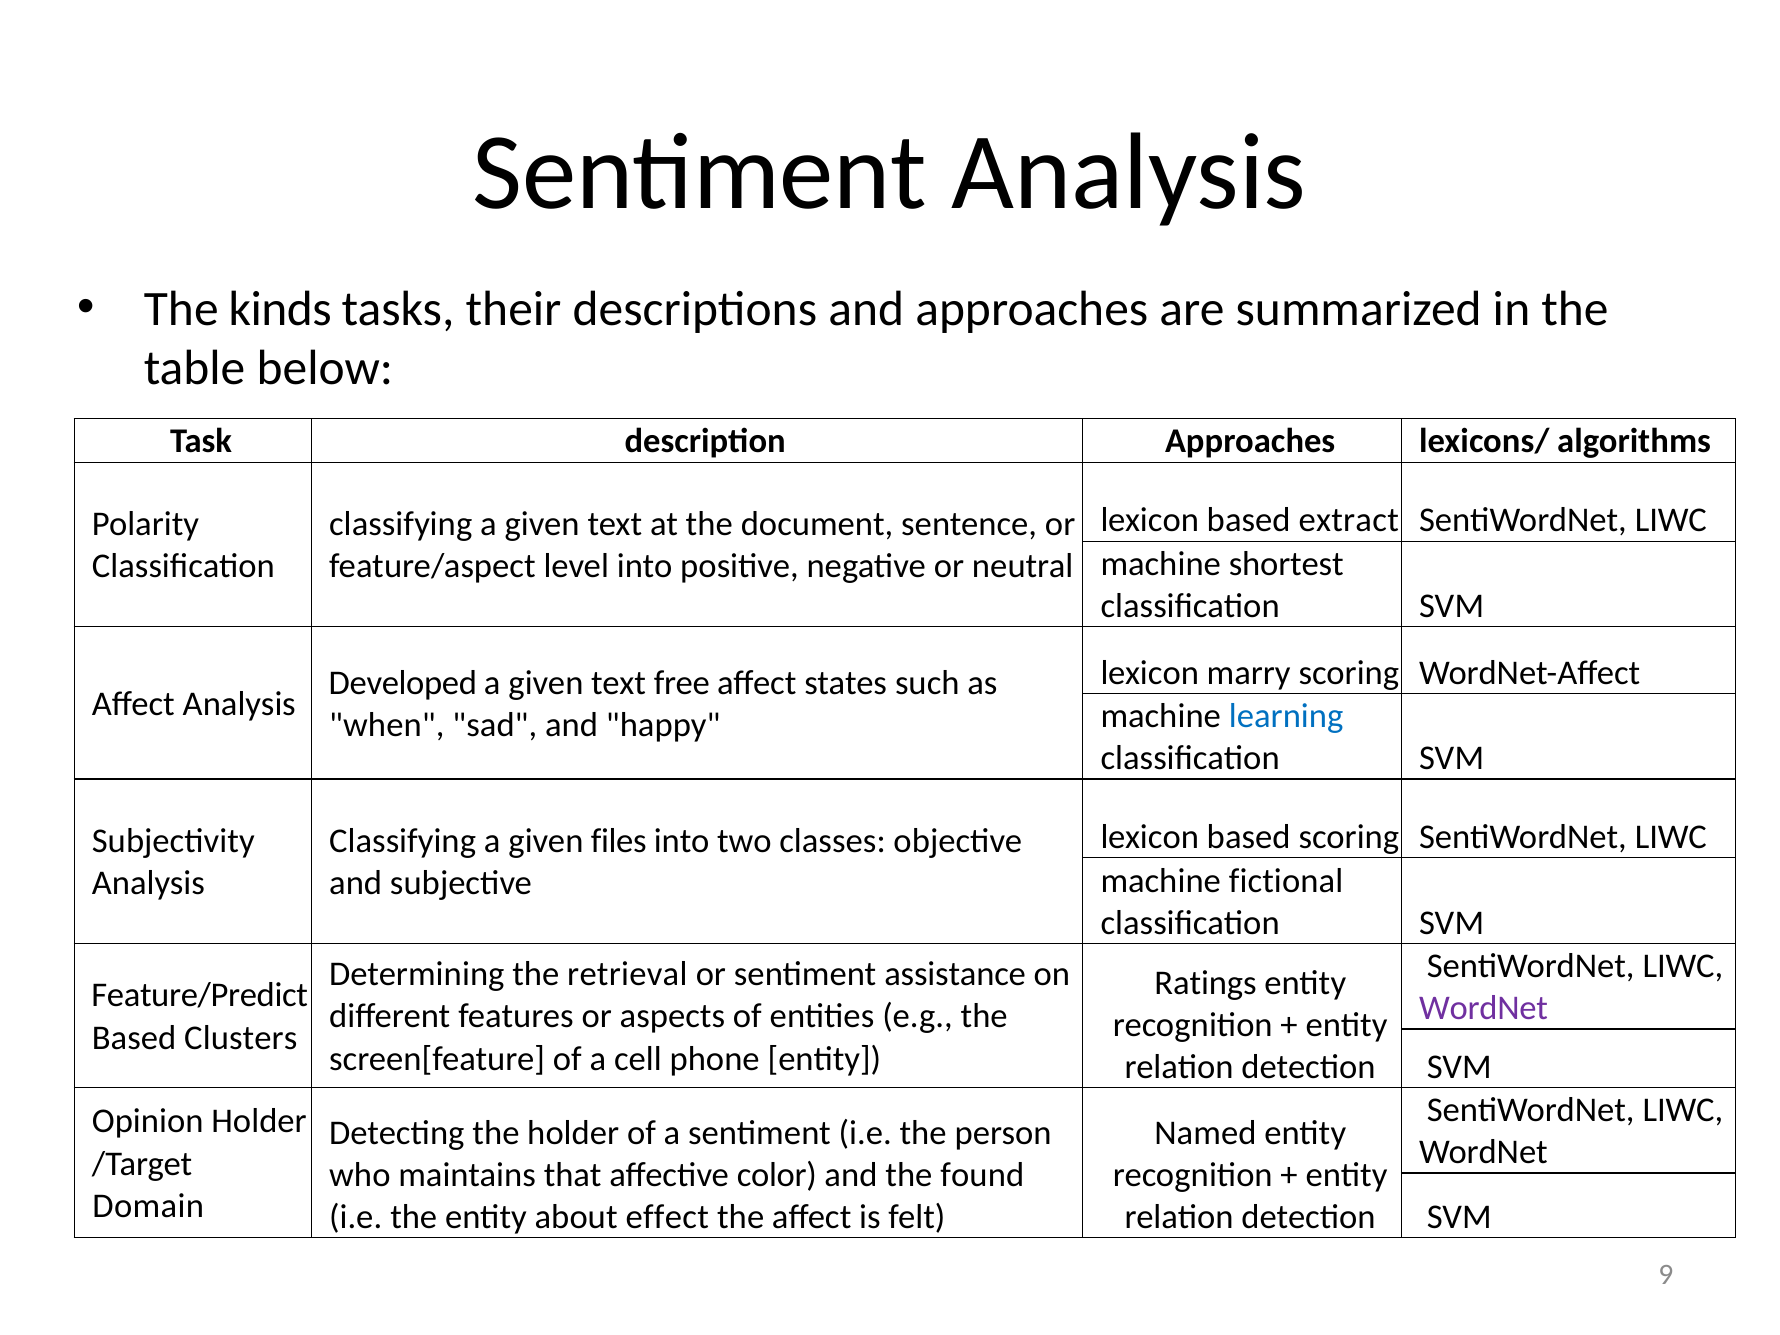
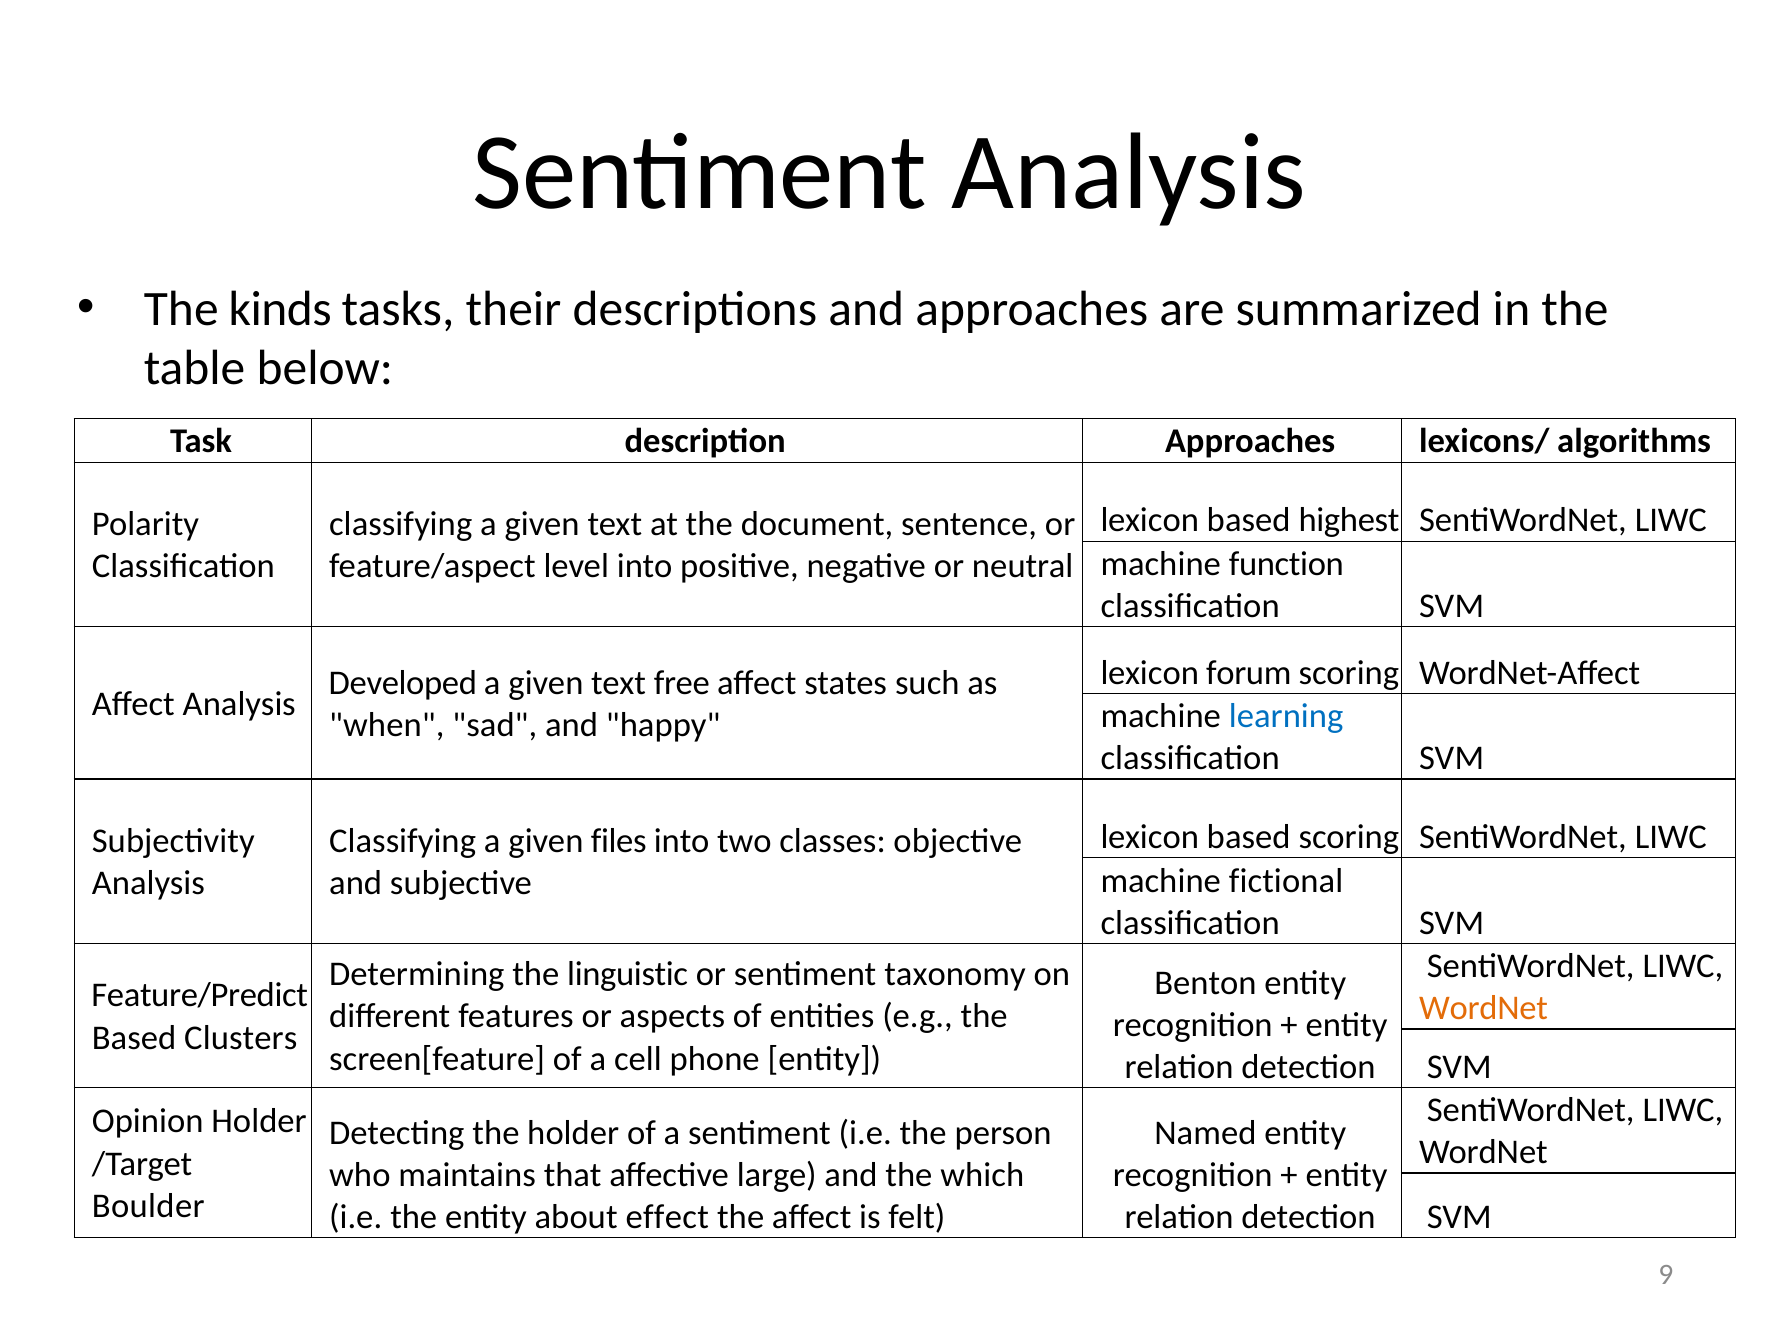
extract: extract -> highest (1349, 520)
shortest: shortest -> function (1286, 564)
marry: marry -> forum (1249, 673)
retrieval: retrieval -> linguistic (628, 974)
assistance: assistance -> taxonomy (955, 974)
Ratings: Ratings -> Benton (1205, 983)
WordNet colour: purple -> orange (1484, 1008)
color: color -> large (777, 1175)
found: found -> which (982, 1175)
Domain: Domain -> Boulder (148, 1206)
